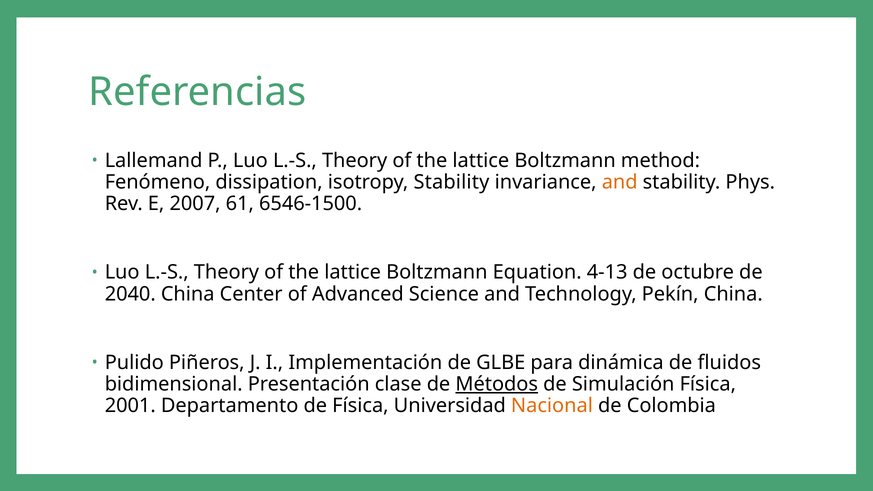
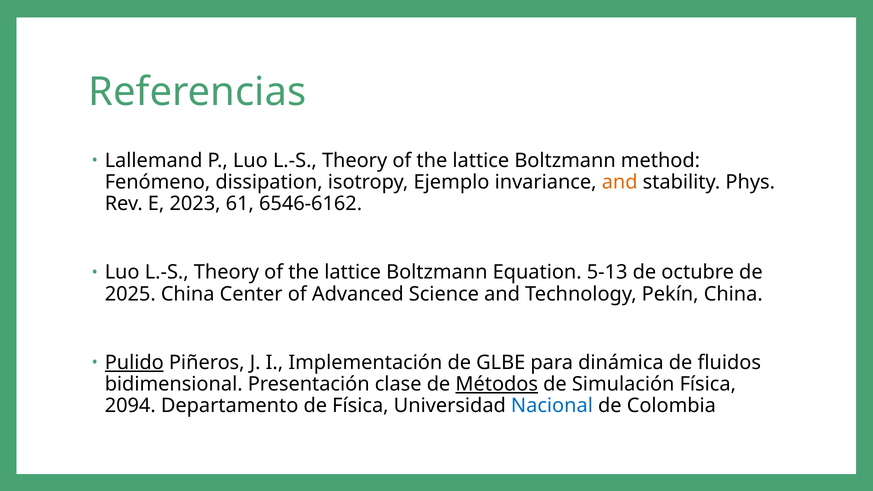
isotropy Stability: Stability -> Ejemplo (452, 182)
2007: 2007 -> 2023 (195, 204)
6546-1500: 6546-1500 -> 6546-6162 (311, 204)
4-13: 4-13 -> 5-13 (607, 272)
2040: 2040 -> 2025 (130, 294)
Pulido underline: none -> present (134, 363)
2001: 2001 -> 2094 (130, 406)
Nacional colour: orange -> blue (552, 406)
